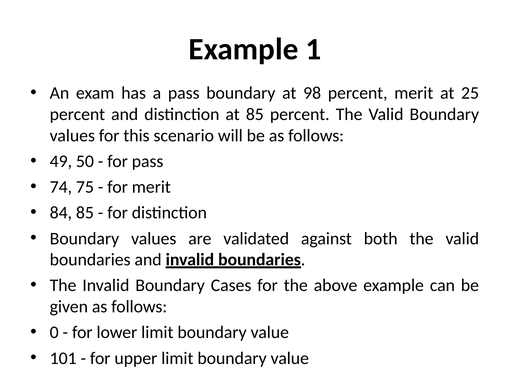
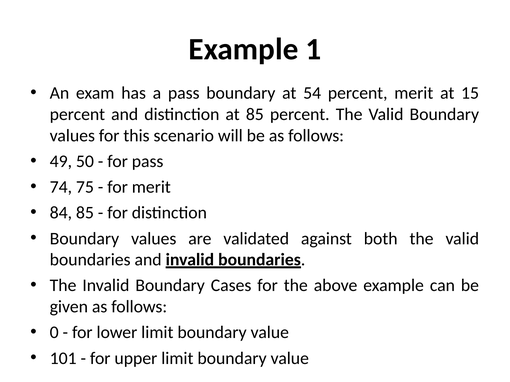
98: 98 -> 54 (312, 93)
25: 25 -> 15 (470, 93)
